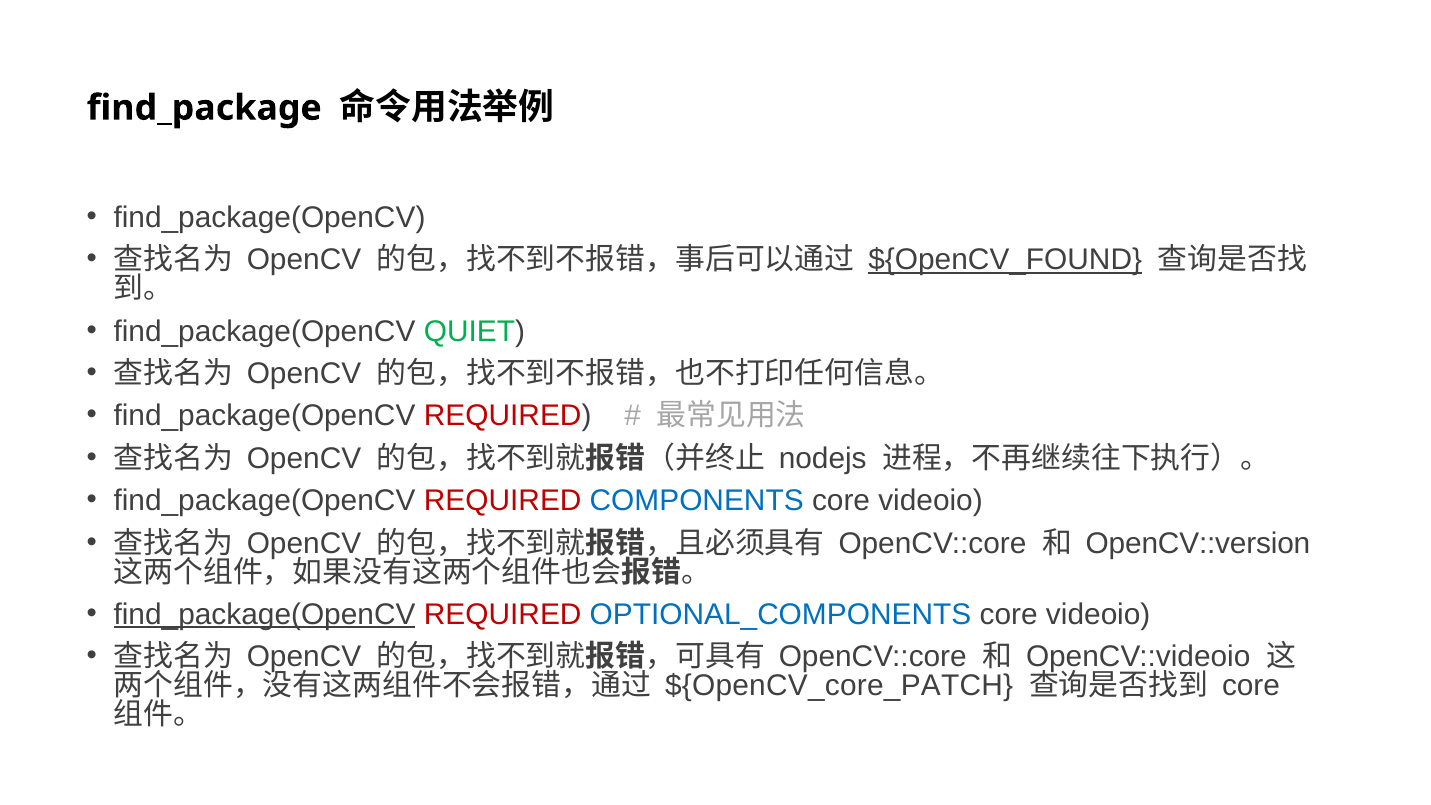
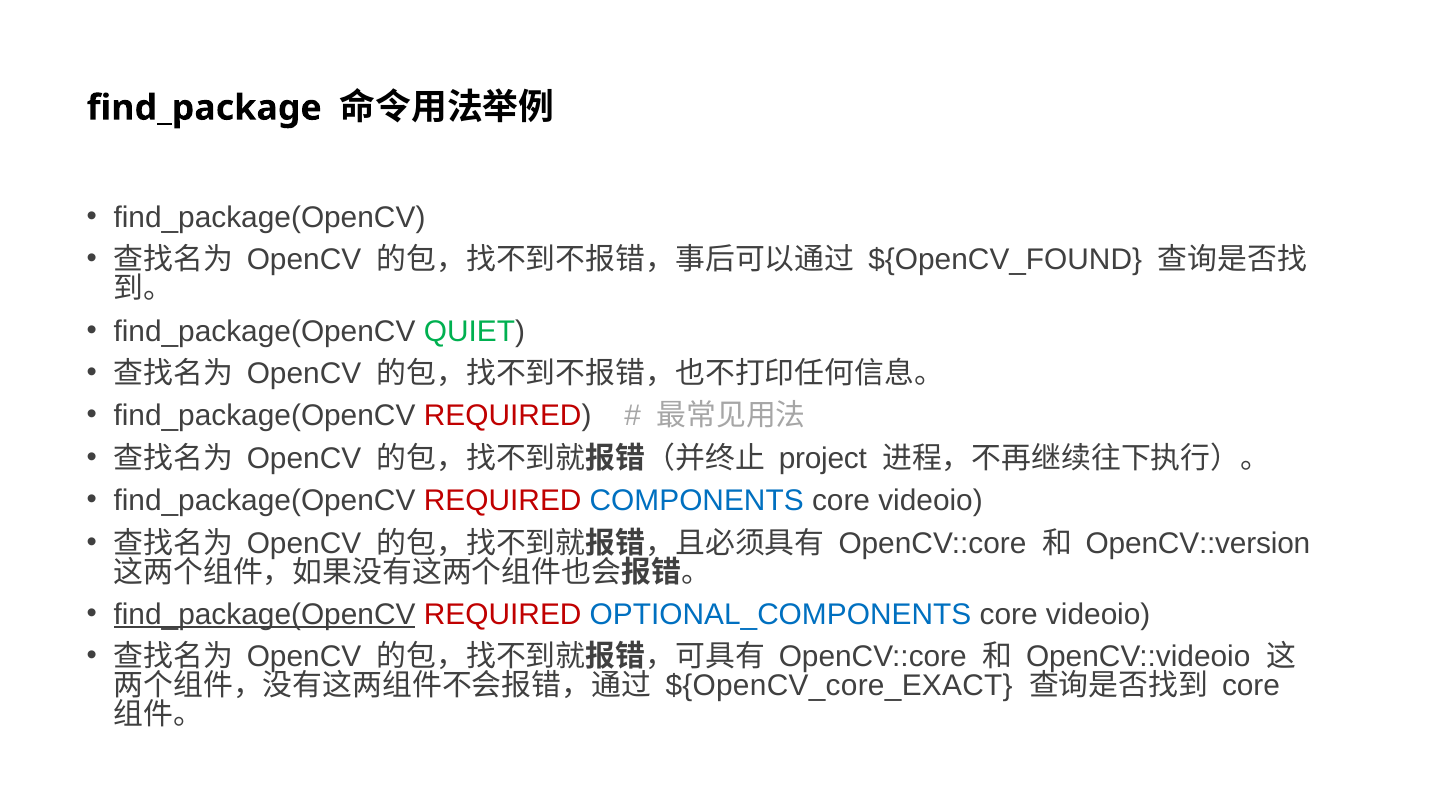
${OpenCV_FOUND underline: present -> none (1005, 260)
nodejs: nodejs -> project (823, 458)
${OpenCV_core_PATCH: ${OpenCV_core_PATCH -> ${OpenCV_core_EXACT (839, 686)
